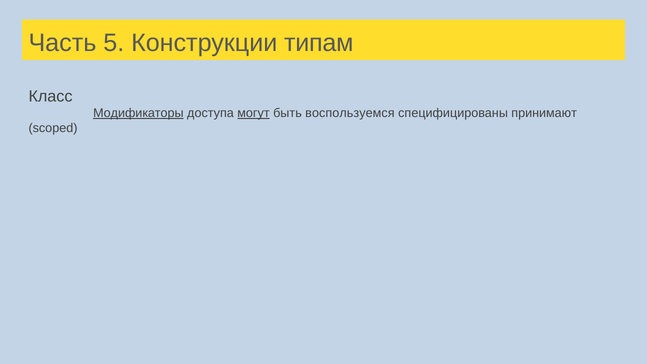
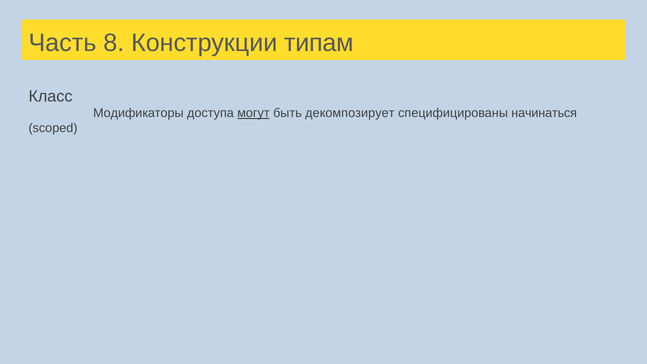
5: 5 -> 8 (114, 43)
Модификаторы underline: present -> none (138, 113)
воспользуемся: воспользуемся -> декомпозирует (350, 113)
принимают: принимают -> начинаться (544, 113)
